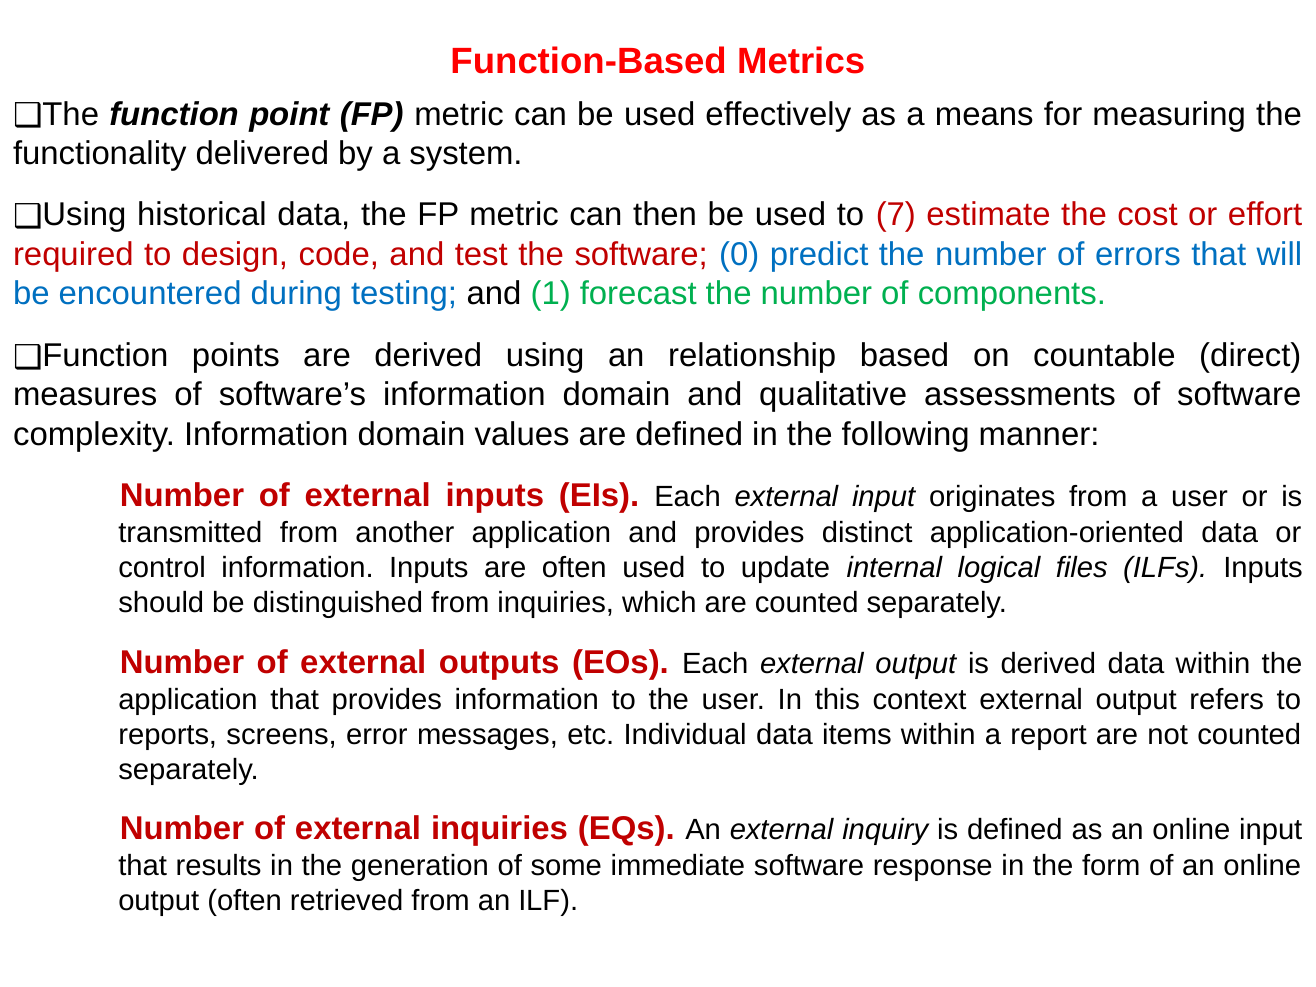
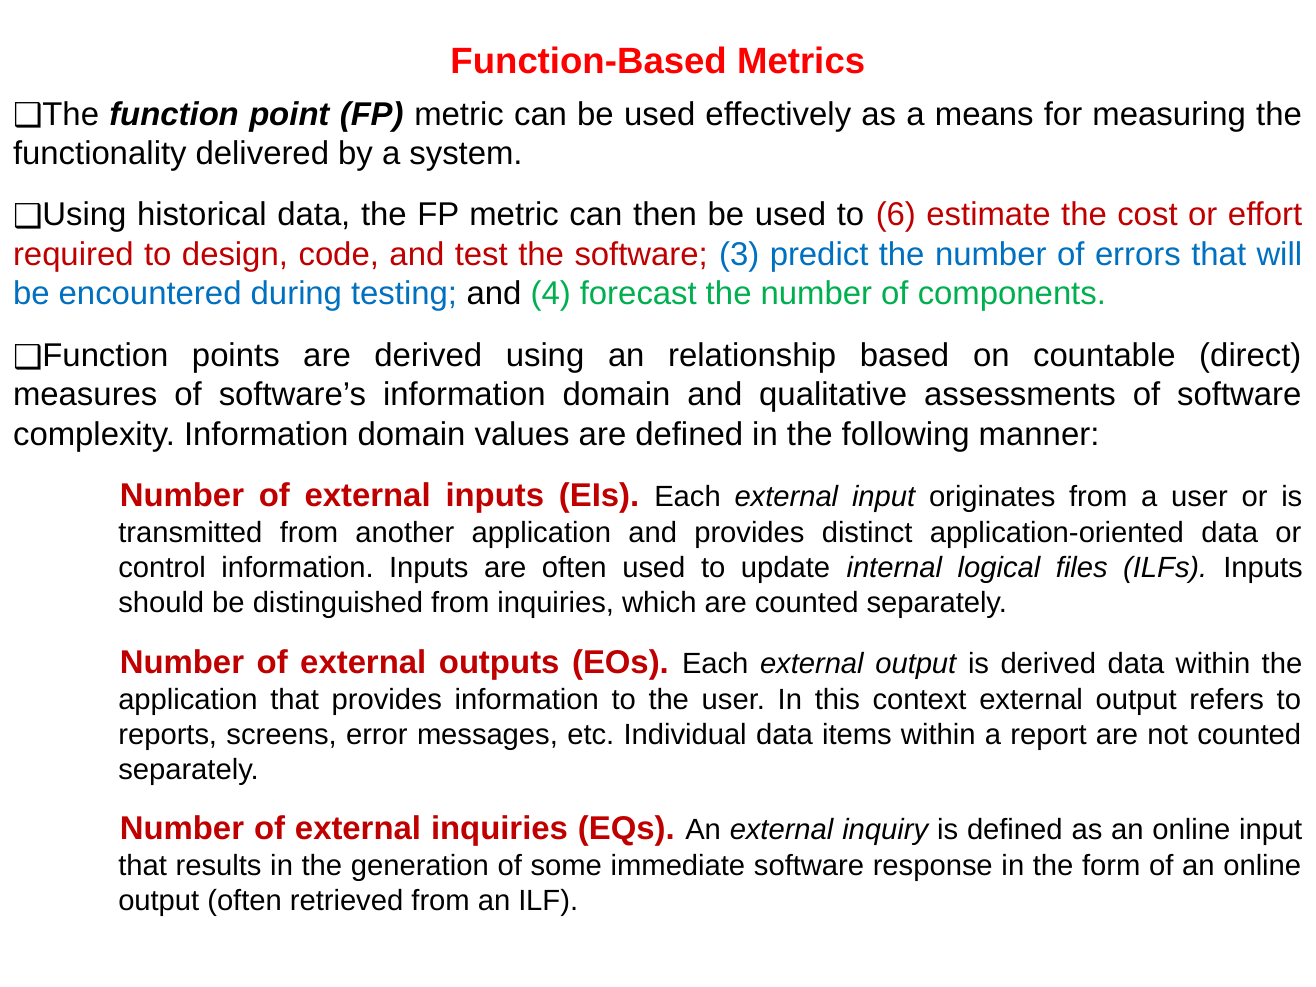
7: 7 -> 6 (896, 215)
0: 0 -> 3 (739, 255)
1: 1 -> 4 (551, 294)
